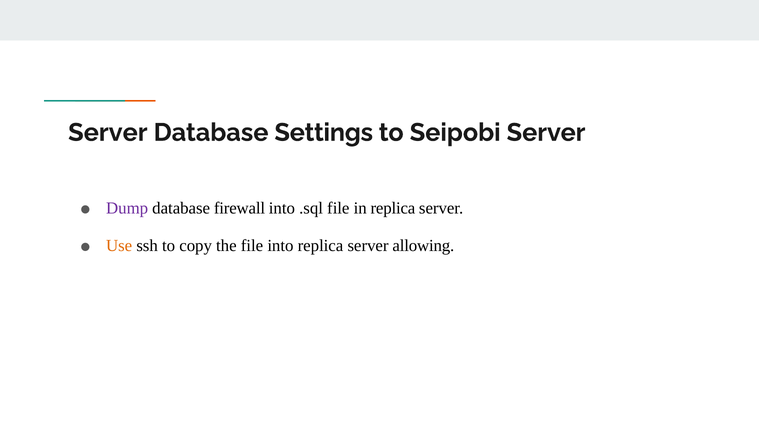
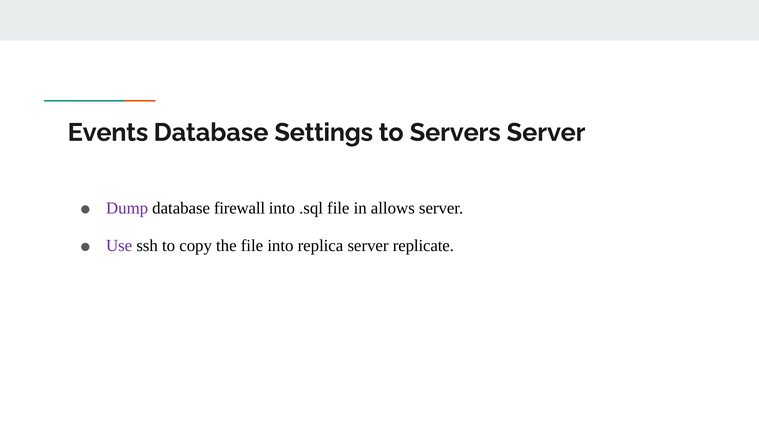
Server: Server -> Events (108, 132)
Seipobi: Seipobi -> Servers (455, 132)
in replica: replica -> allows (393, 208)
Use colour: orange -> purple (119, 246)
allowing: allowing -> replicate (423, 246)
